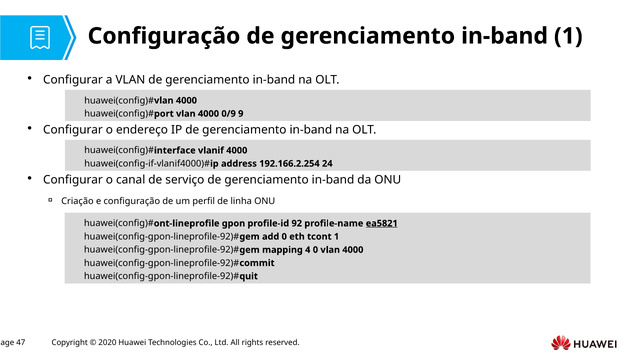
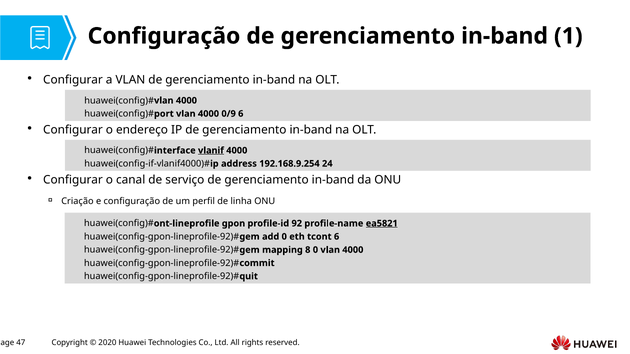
0/9 9: 9 -> 6 (241, 114)
vlanif underline: none -> present (211, 151)
192.166.2.254: 192.166.2.254 -> 192.168.9.254 (289, 164)
tcont 1: 1 -> 6 (337, 237)
4: 4 -> 8 (308, 250)
